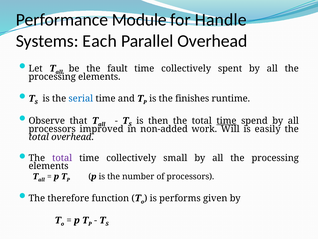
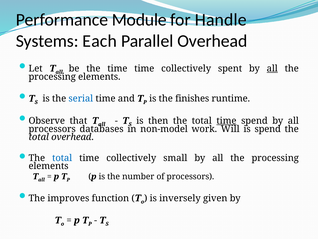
the fault: fault -> time (117, 68)
all underline: none -> present (272, 68)
improved: improved -> databases (102, 129)
non-added: non-added -> non-model (164, 129)
is easily: easily -> spend (268, 129)
total colour: purple -> blue (62, 158)
therefore: therefore -> improves (68, 198)
performs: performs -> inversely (180, 198)
